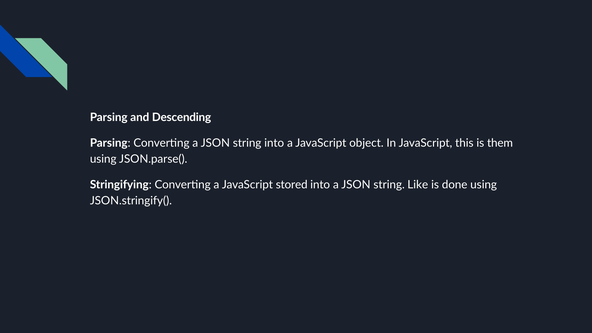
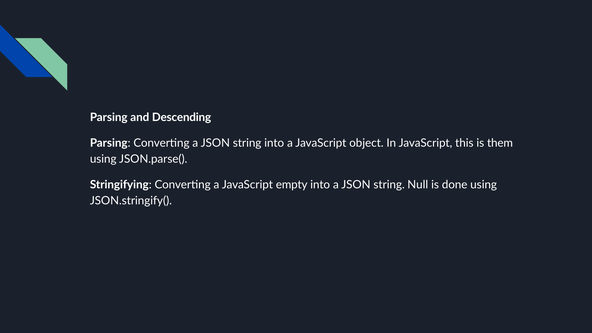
stored: stored -> empty (292, 185)
Like: Like -> Null (418, 185)
